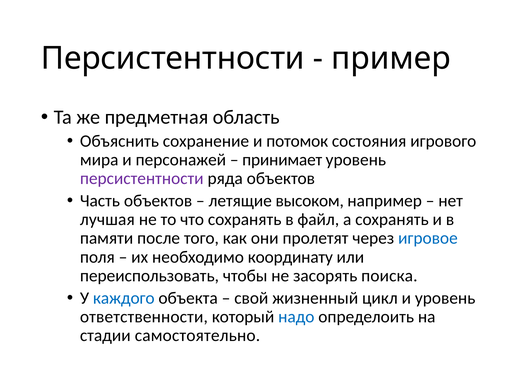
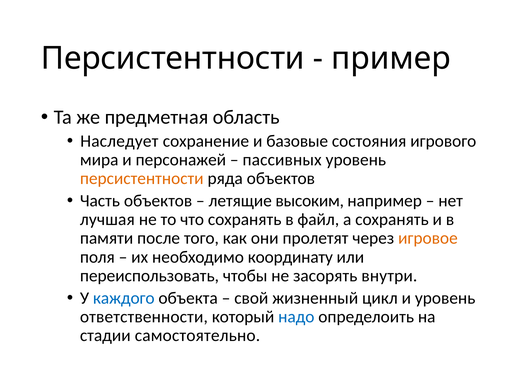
Объяснить: Объяснить -> Наследует (119, 141)
потомок: потомок -> базовые (297, 141)
принимает: принимает -> пассивных (282, 160)
персистентности colour: purple -> orange (142, 179)
высоком: высоком -> высоким (310, 201)
игровое colour: blue -> orange (428, 238)
поиска: поиска -> внутри (389, 276)
